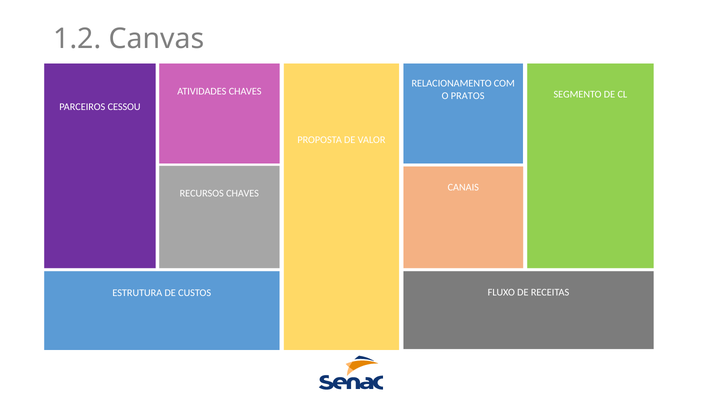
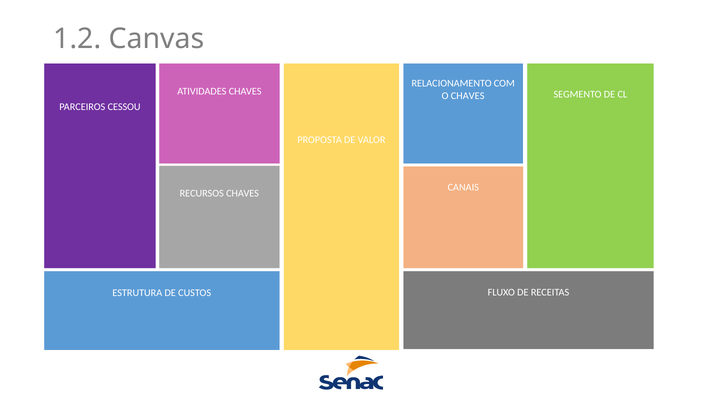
O PRATOS: PRATOS -> CHAVES (468, 96)
